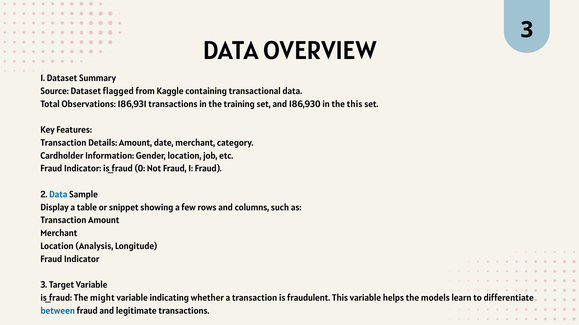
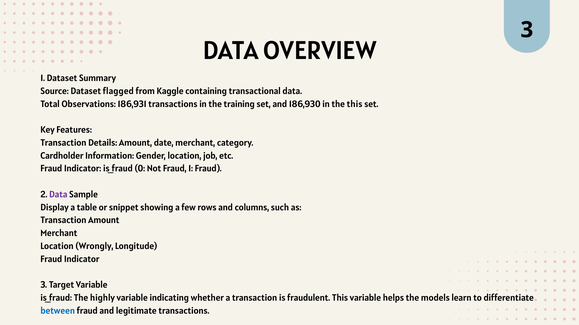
Data colour: blue -> purple (58, 195)
Analysis: Analysis -> Wrongly (94, 247)
might: might -> highly (102, 298)
